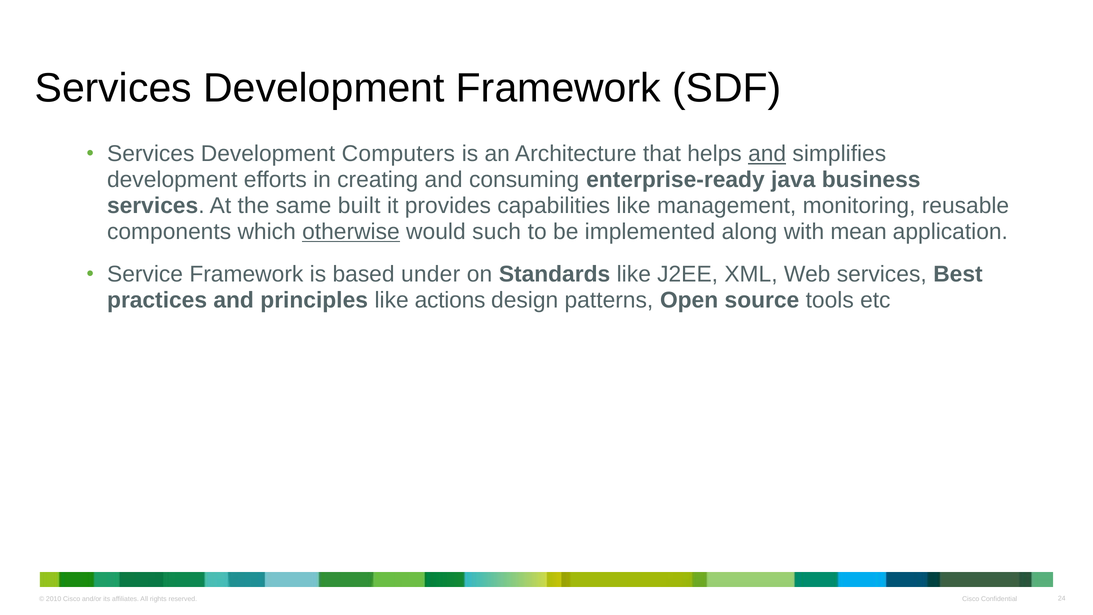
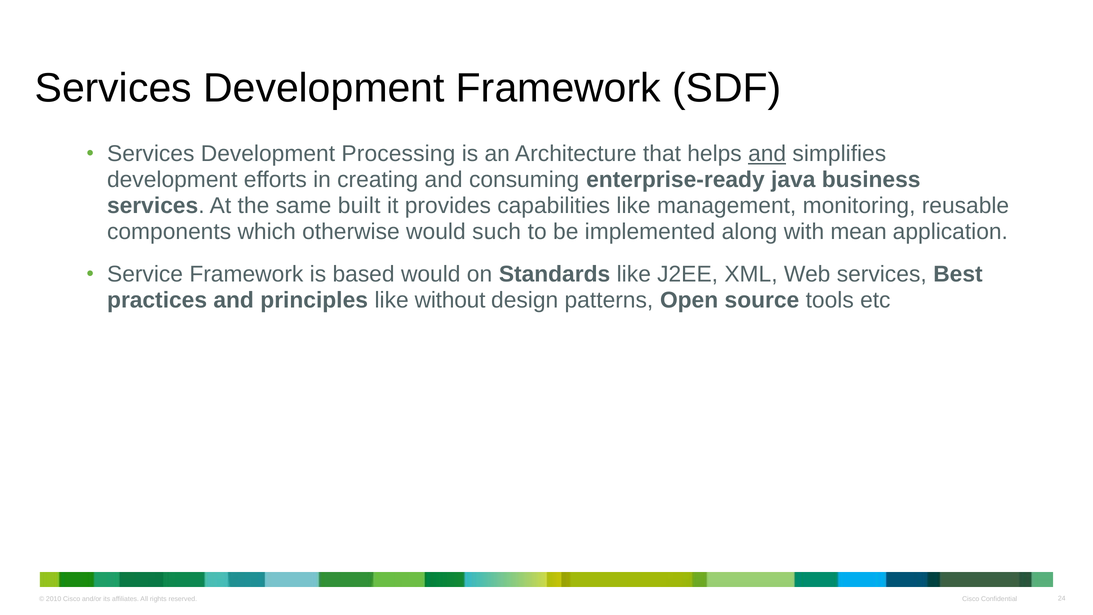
Computers: Computers -> Processing (398, 154)
otherwise underline: present -> none (351, 232)
based under: under -> would (431, 274)
actions: actions -> without (450, 300)
